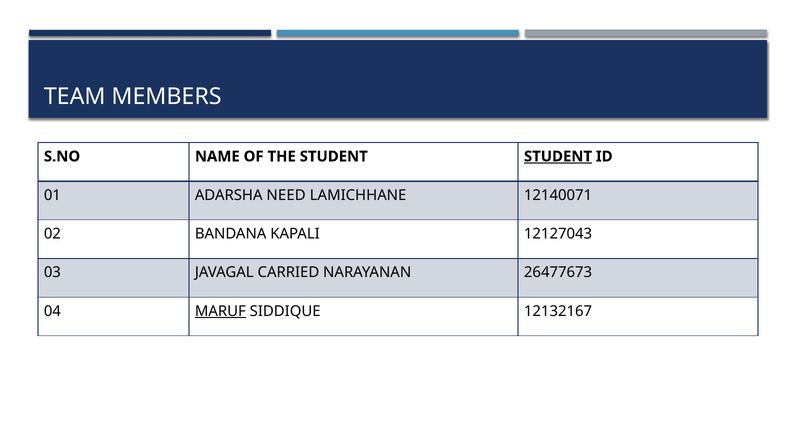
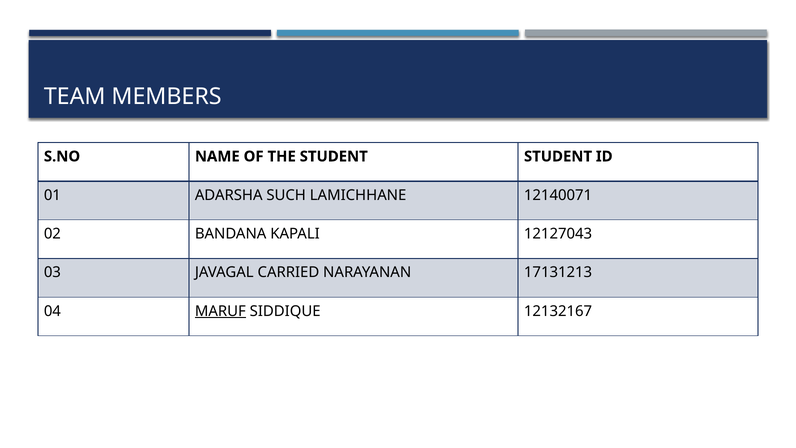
STUDENT underline: present -> none (558, 156)
NEED: NEED -> SUCH (286, 195)
26477673: 26477673 -> 17131213 (558, 272)
